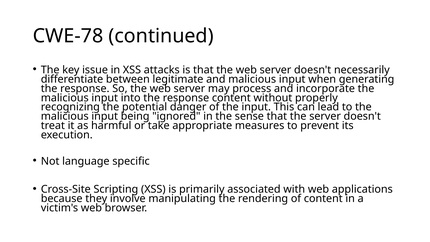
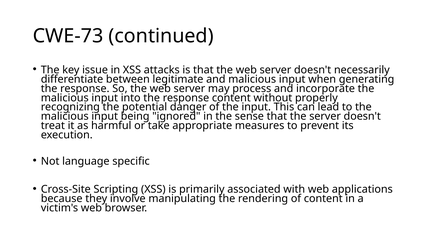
CWE-78: CWE-78 -> CWE-73 (68, 36)
